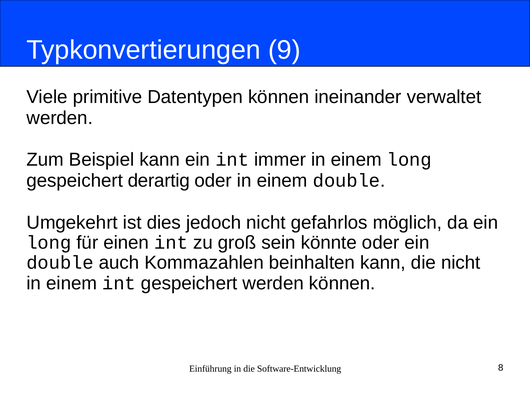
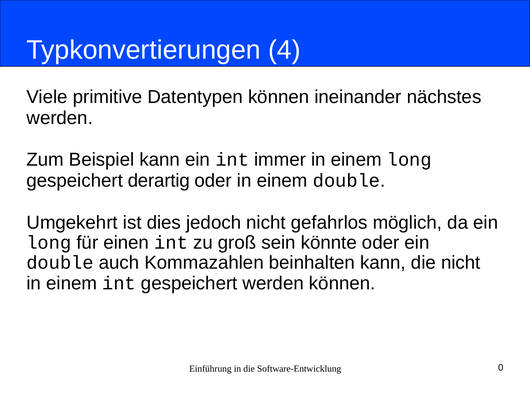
9: 9 -> 4 (284, 50)
verwaltet: verwaltet -> nächstes (444, 97)
8: 8 -> 0 (501, 367)
